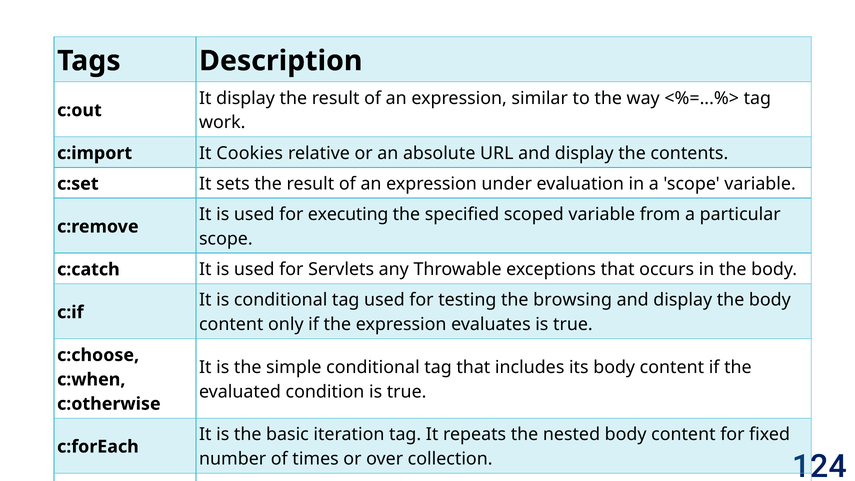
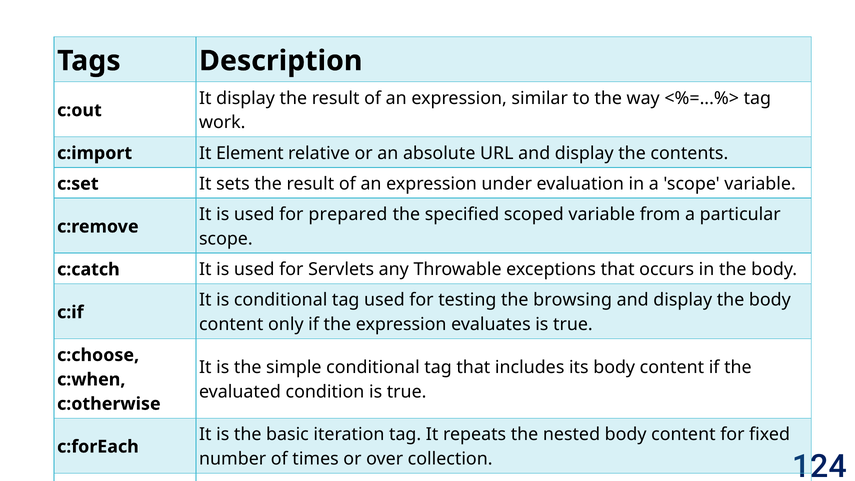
Cookies: Cookies -> Element (250, 153)
executing: executing -> prepared (348, 214)
